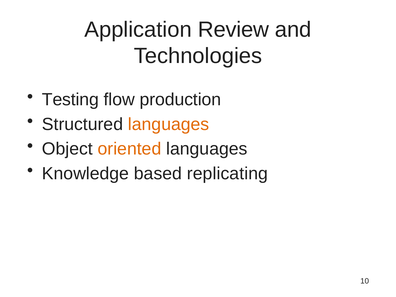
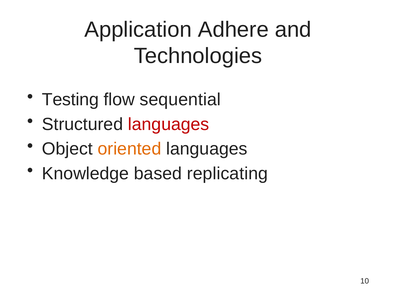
Review: Review -> Adhere (233, 30)
production: production -> sequential (180, 100)
languages colour: orange -> red (169, 124)
